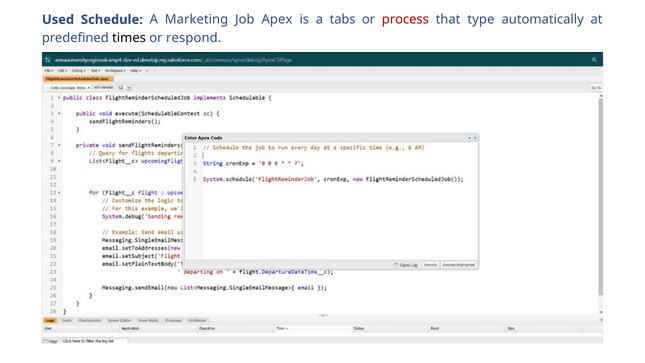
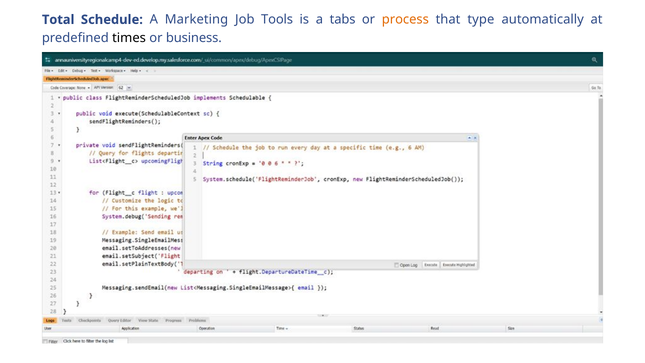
Used: Used -> Total (58, 20)
Apex: Apex -> Tools (277, 20)
process colour: red -> orange (405, 20)
respond: respond -> business (194, 38)
